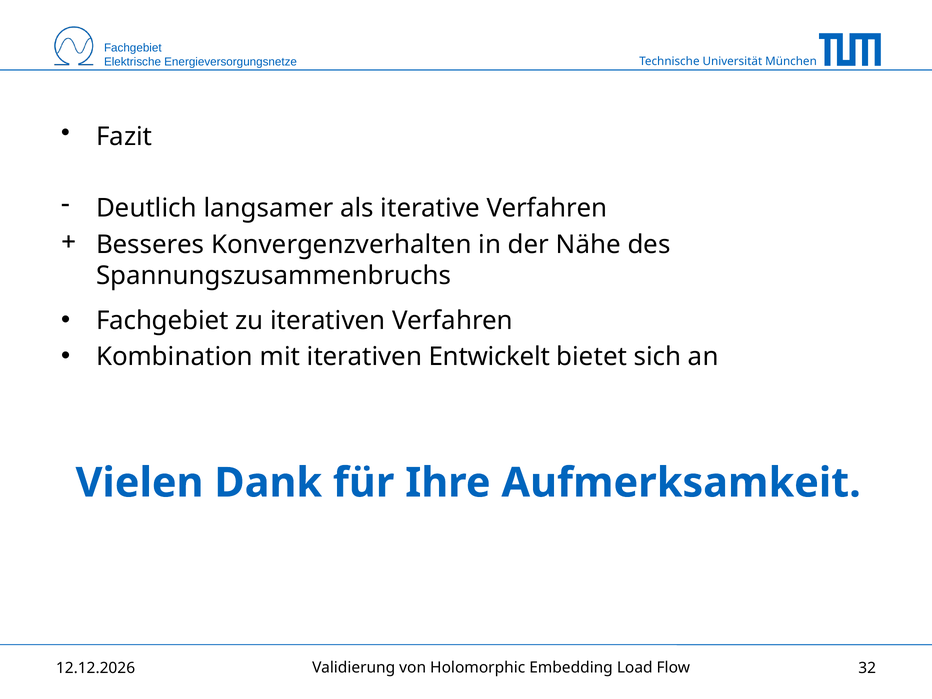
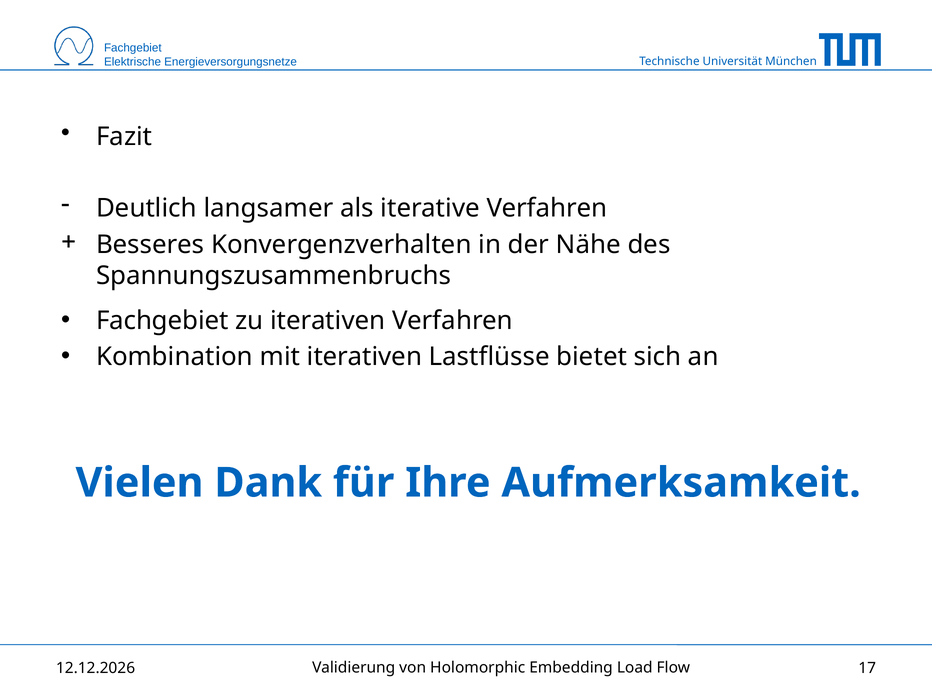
Entwickelt: Entwickelt -> Lastflüsse (489, 357)
32: 32 -> 17 (867, 668)
